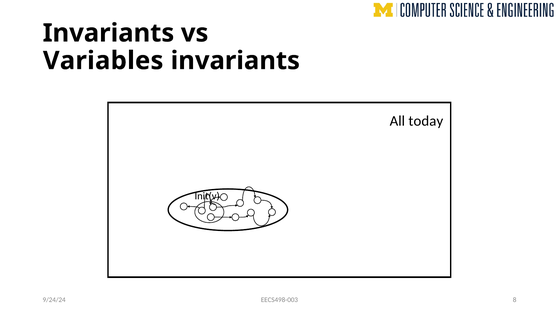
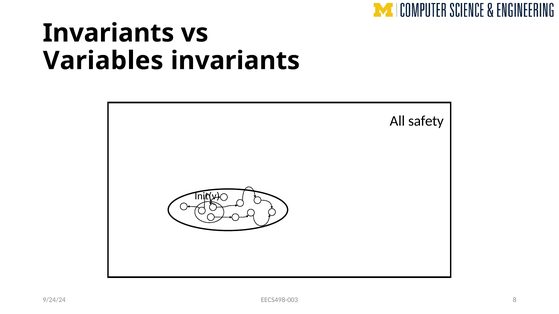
today: today -> safety (426, 121)
